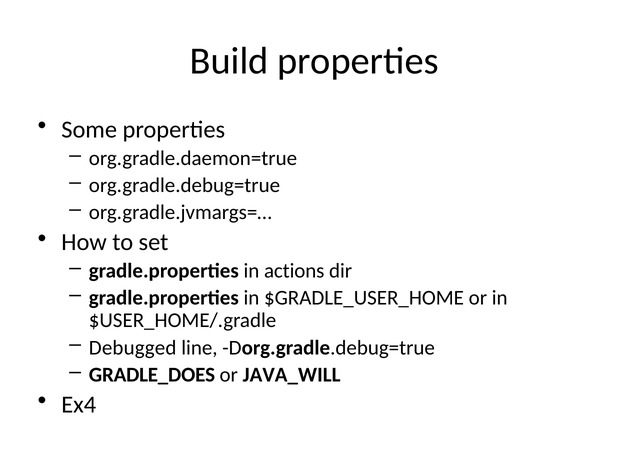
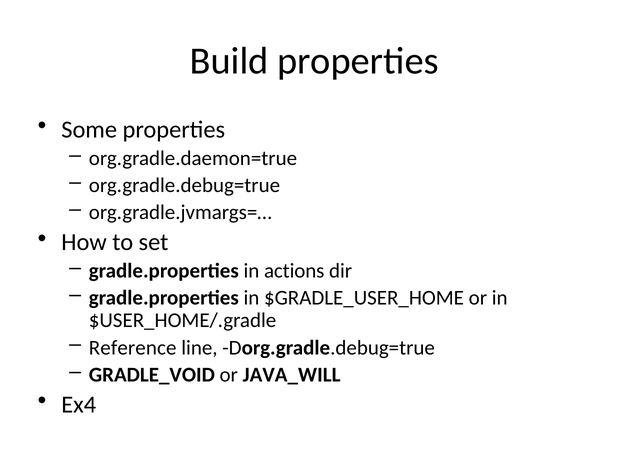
Debugged: Debugged -> Reference (133, 347)
GRADLE_DOES: GRADLE_DOES -> GRADLE_VOID (152, 374)
